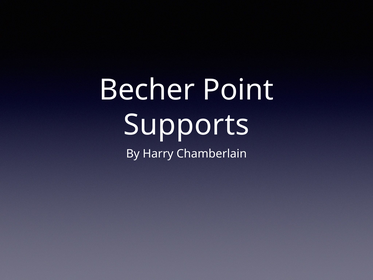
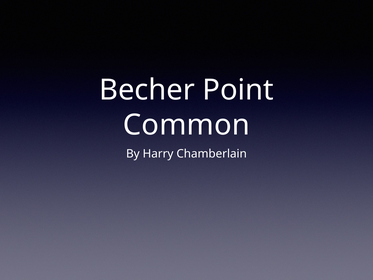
Supports: Supports -> Common (186, 125)
